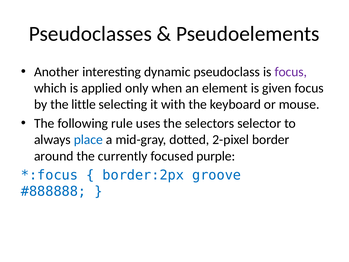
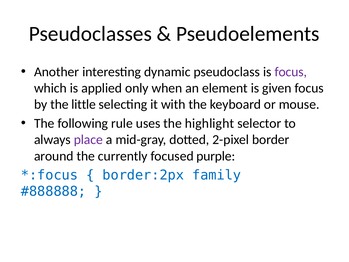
selectors: selectors -> highlight (210, 123)
place colour: blue -> purple (88, 140)
groove: groove -> family (217, 175)
